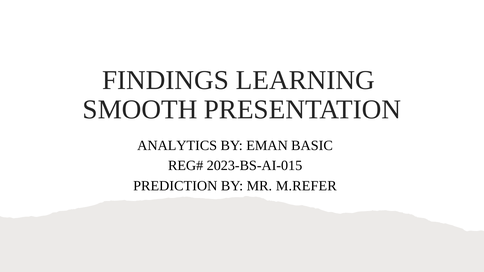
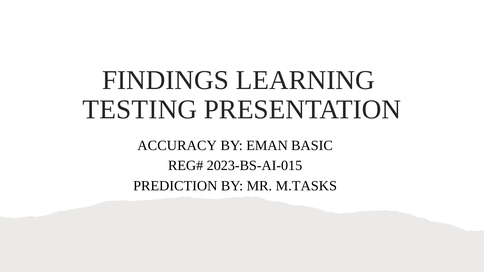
SMOOTH: SMOOTH -> TESTING (140, 110)
ANALYTICS: ANALYTICS -> ACCURACY (177, 145)
M.REFER: M.REFER -> M.TASKS (306, 186)
